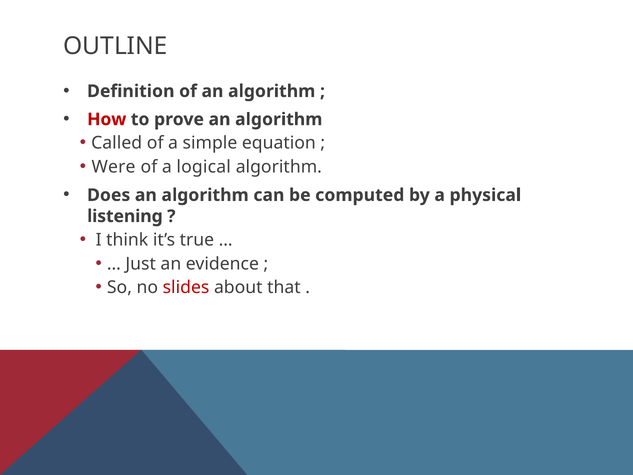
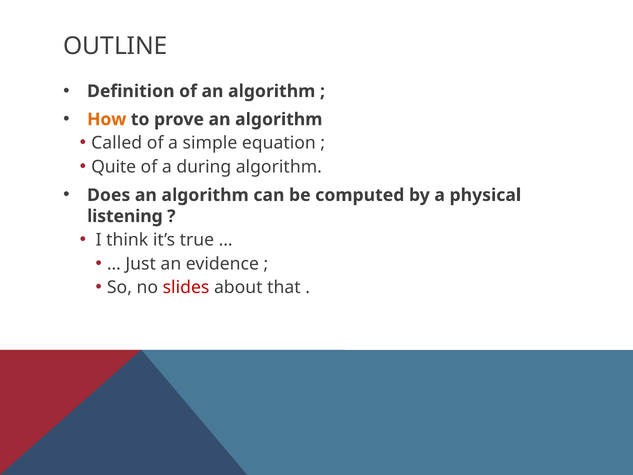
How colour: red -> orange (107, 119)
Were: Were -> Quite (114, 167)
logical: logical -> during (204, 167)
